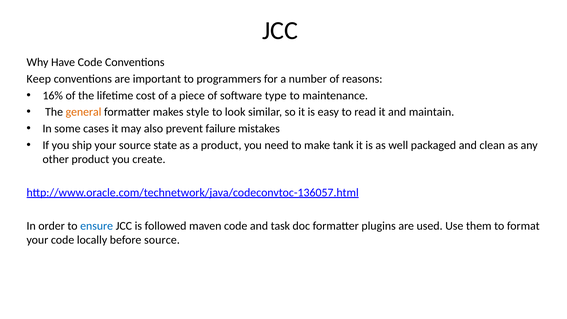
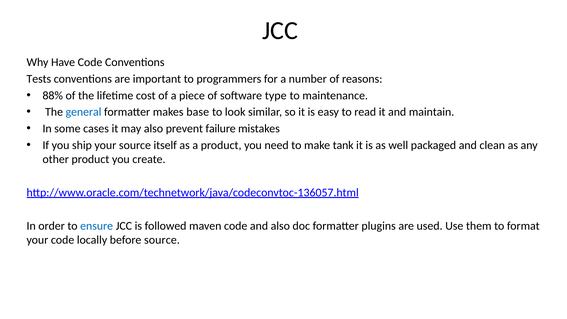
Keep: Keep -> Tests (39, 79)
16%: 16% -> 88% (53, 95)
general colour: orange -> blue (83, 112)
style: style -> base (198, 112)
state: state -> itself (165, 145)
and task: task -> also (280, 226)
